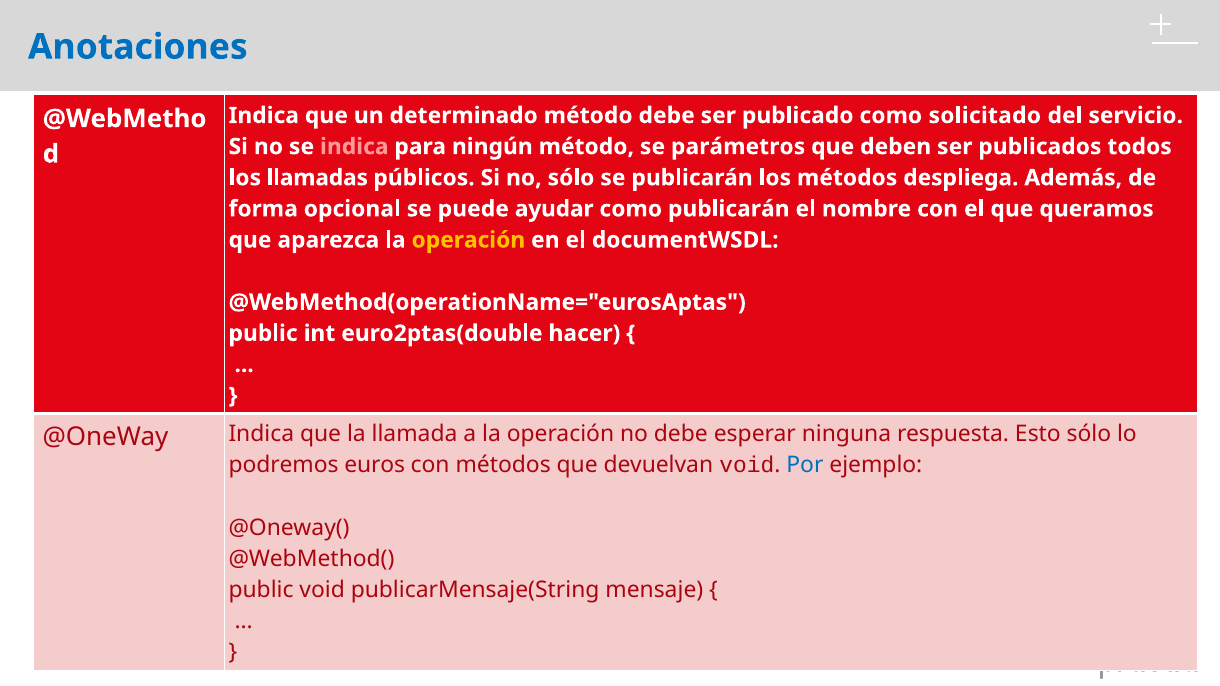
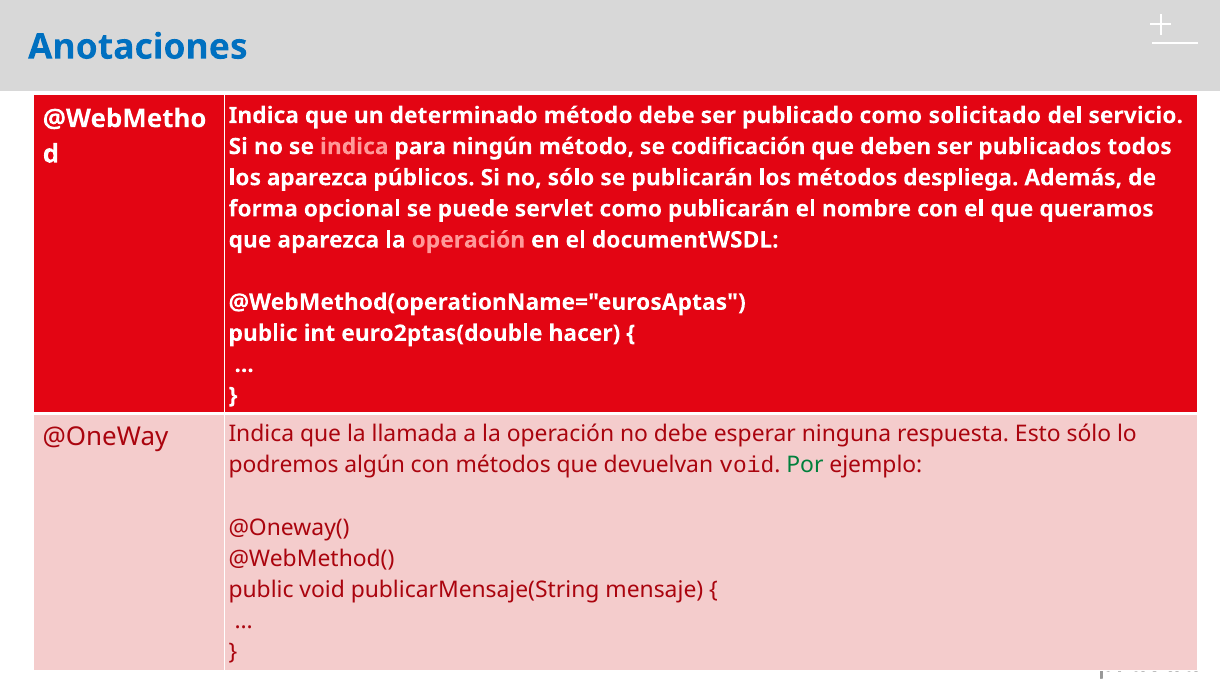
parámetros: parámetros -> codificación (738, 147)
los llamadas: llamadas -> aparezca (317, 178)
ayudar: ayudar -> servlet (554, 209)
operación colour: yellow -> pink (468, 240)
euros: euros -> algún (375, 466)
Por colour: blue -> green (805, 466)
